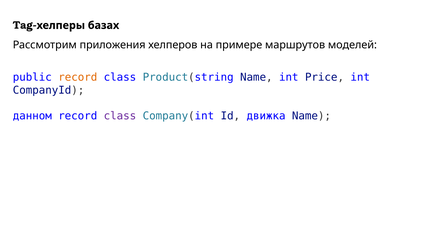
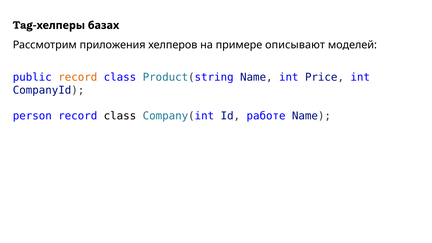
маршрутов: маршрутов -> описывают (295, 45)
данном: данном -> person (32, 116)
class colour: purple -> black (120, 116)
движка: движка -> работе (266, 116)
